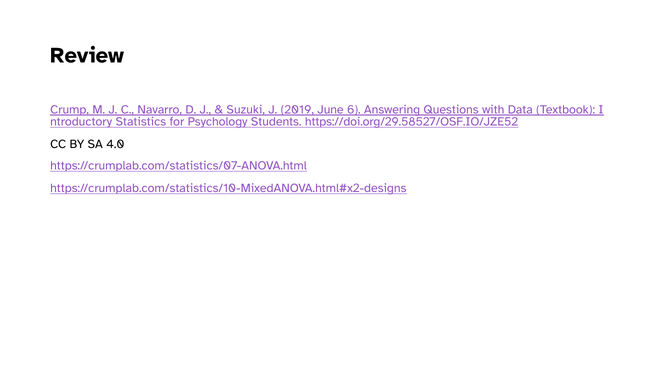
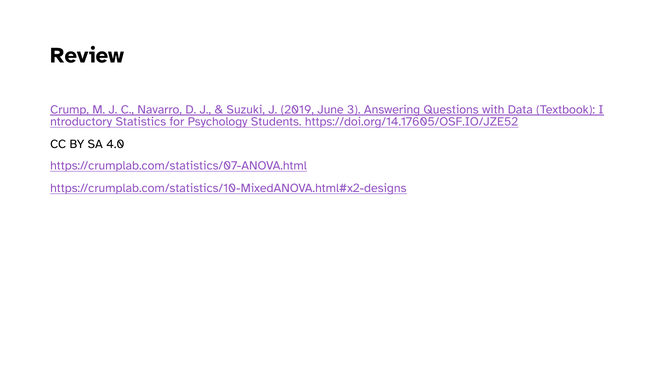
6: 6 -> 3 (354, 109)
https://doi.org/29.58527/OSF.IO/JZE52: https://doi.org/29.58527/OSF.IO/JZE52 -> https://doi.org/14.17605/OSF.IO/JZE52 (411, 122)
